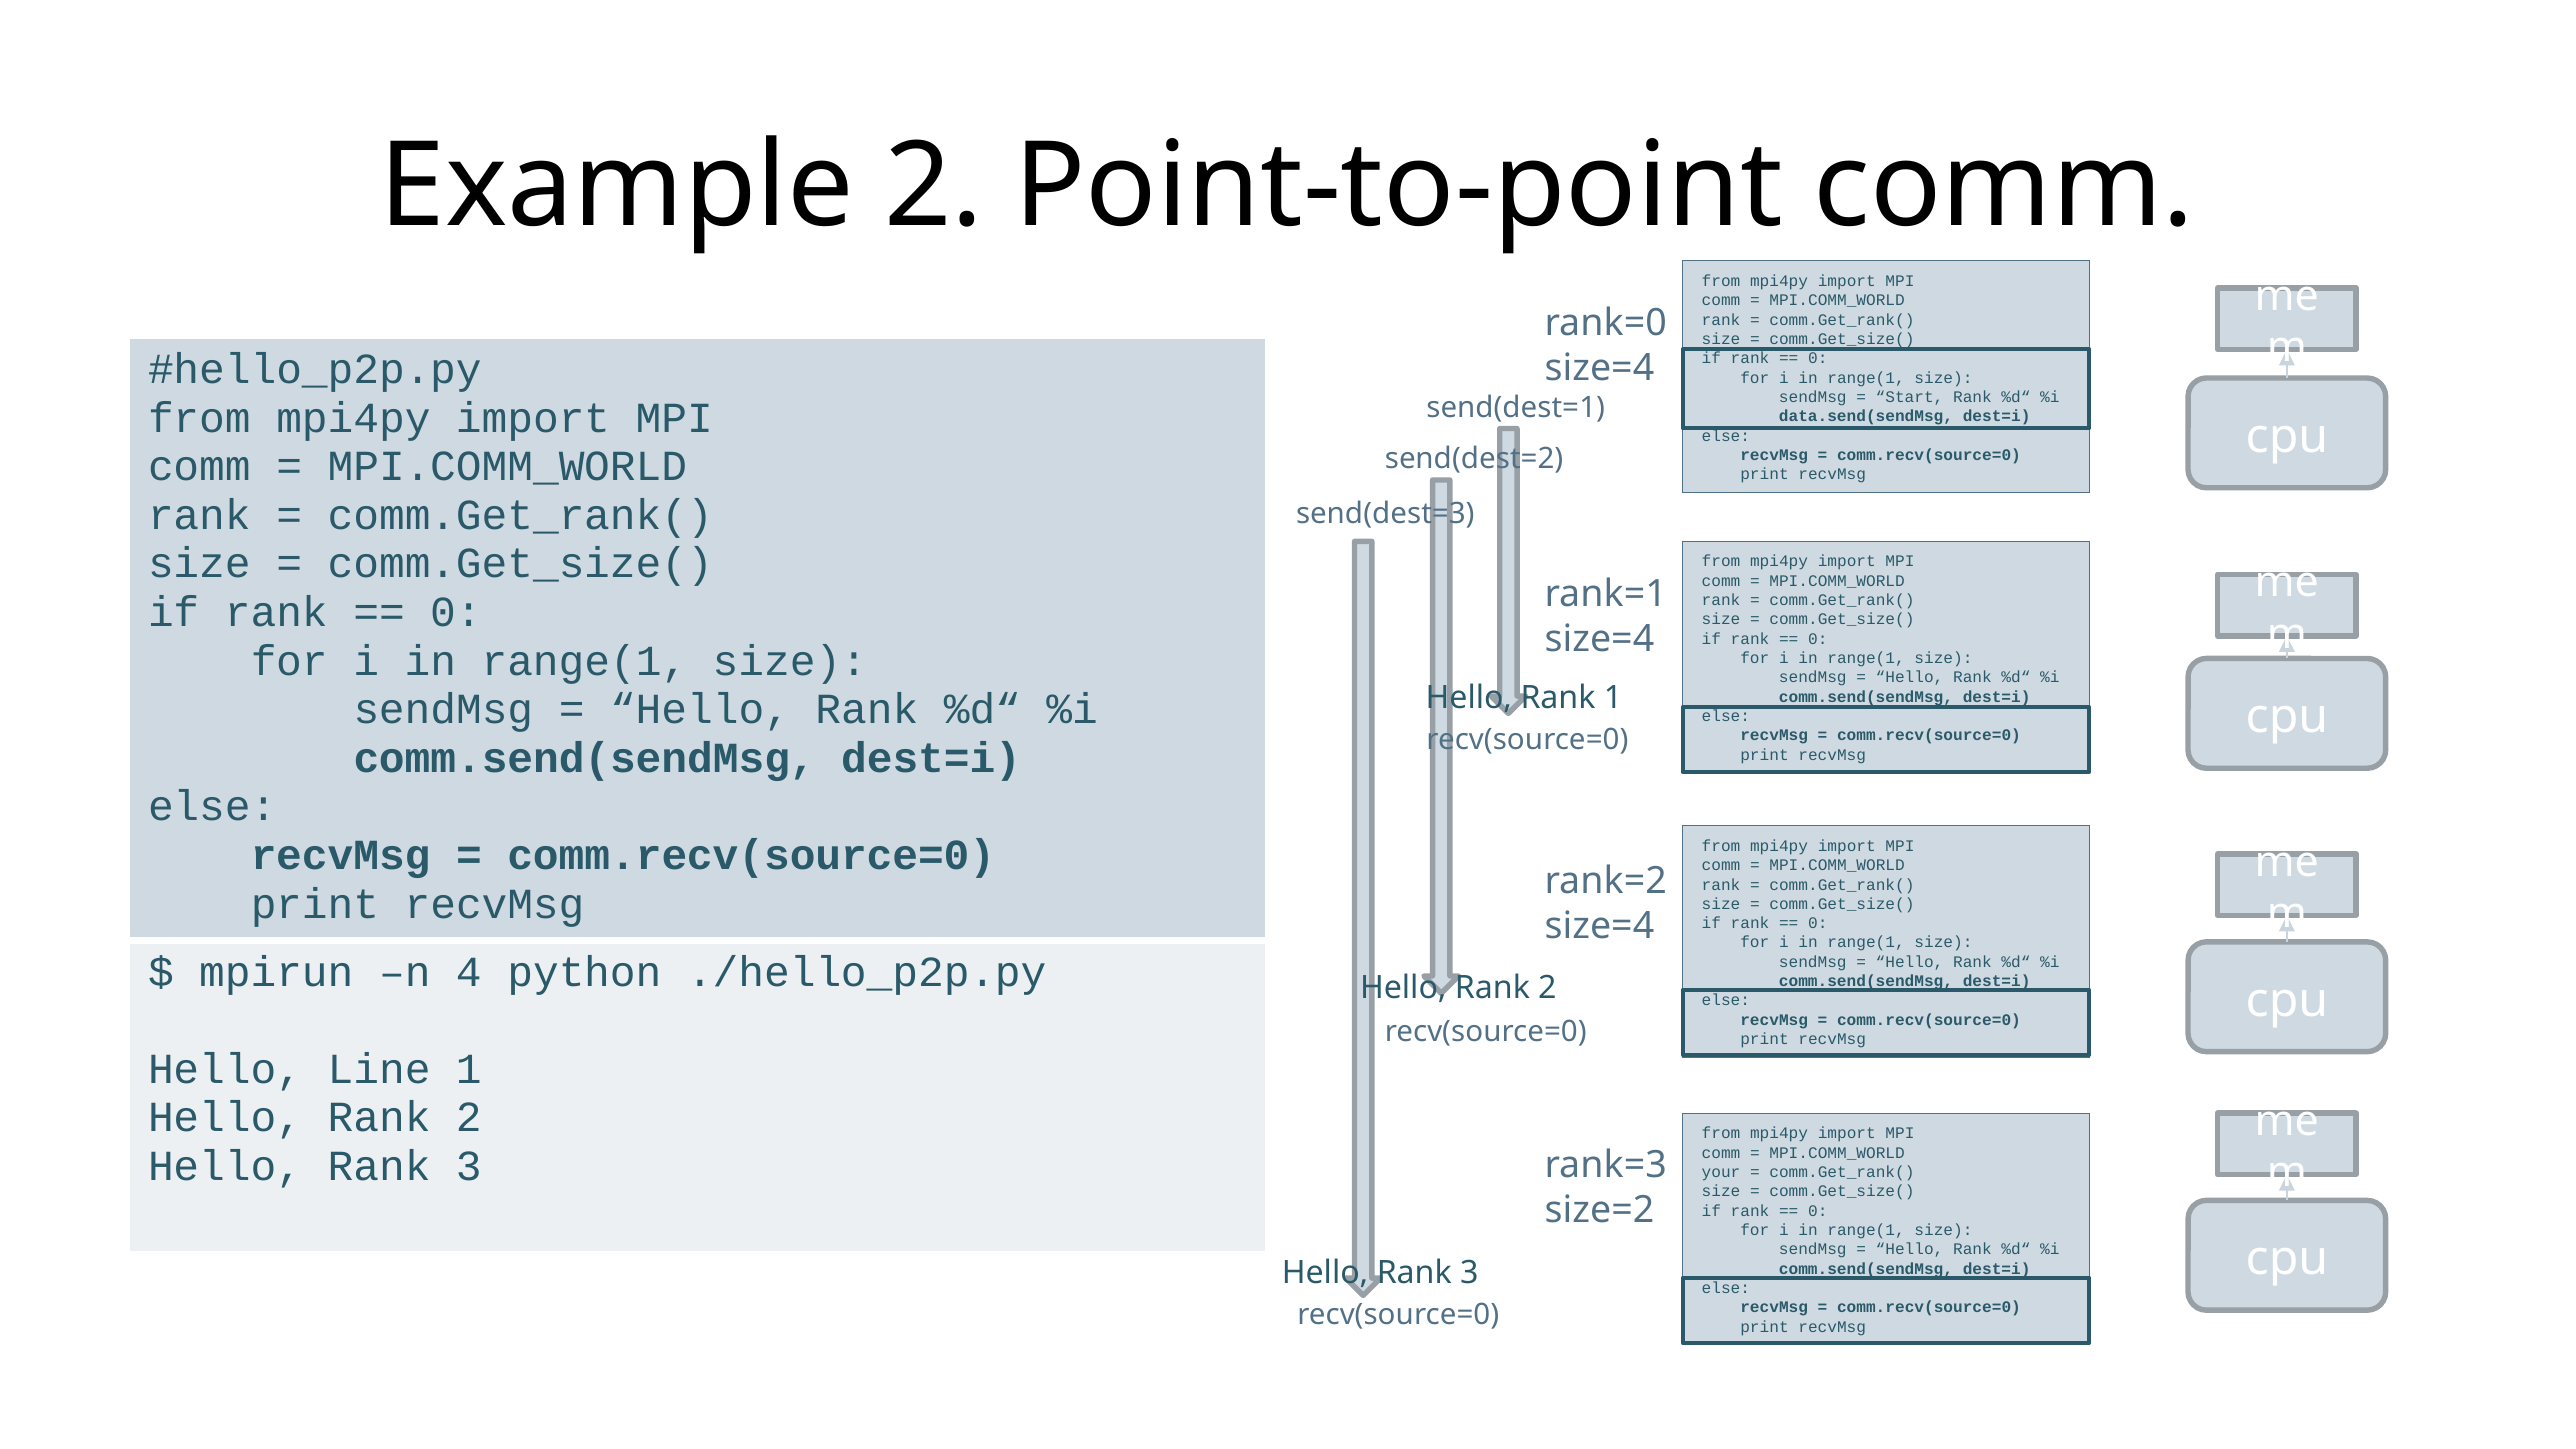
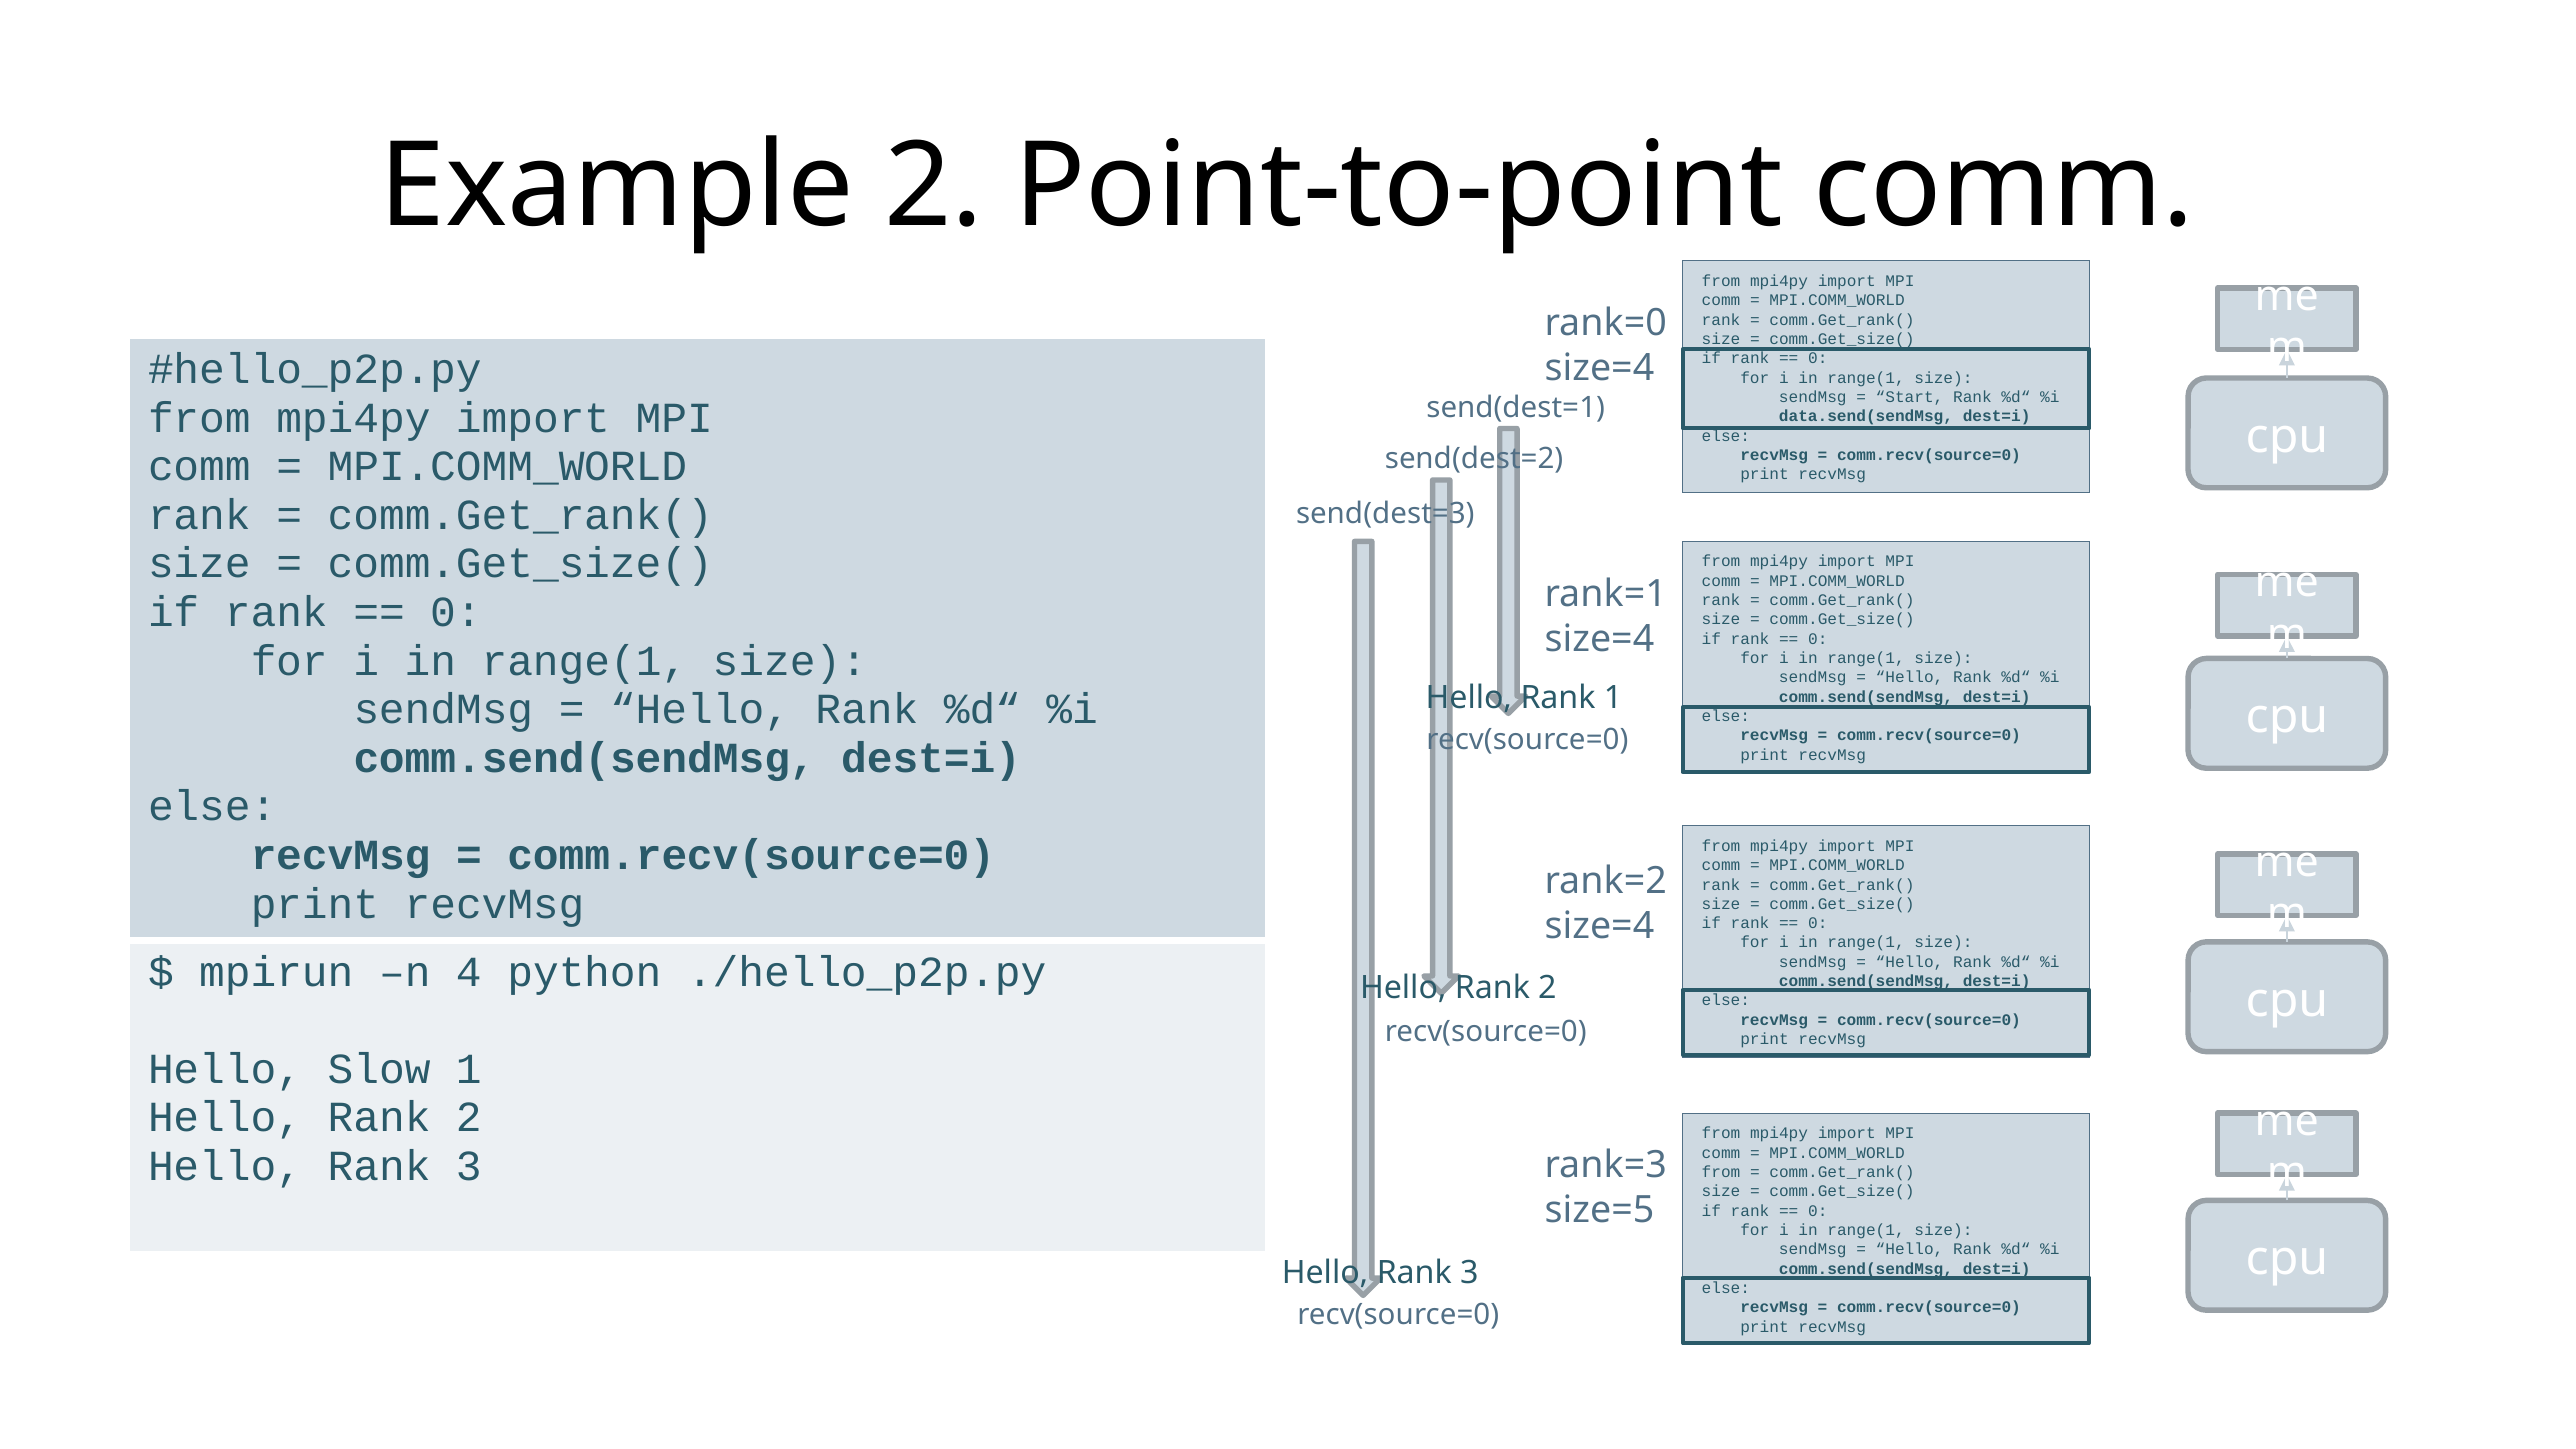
Line: Line -> Slow (379, 1069)
your: your -> from (1721, 1172)
size=2: size=2 -> size=5 (1599, 1210)
